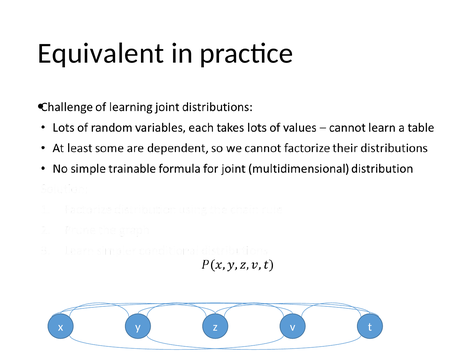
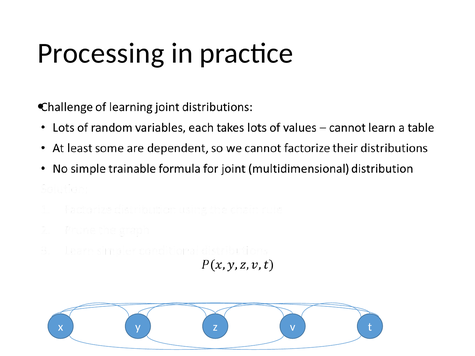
Equivalent: Equivalent -> Processing (101, 53)
